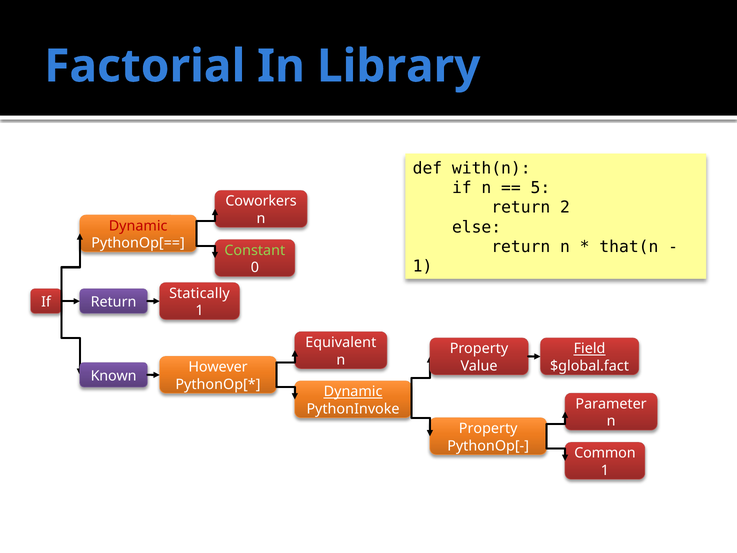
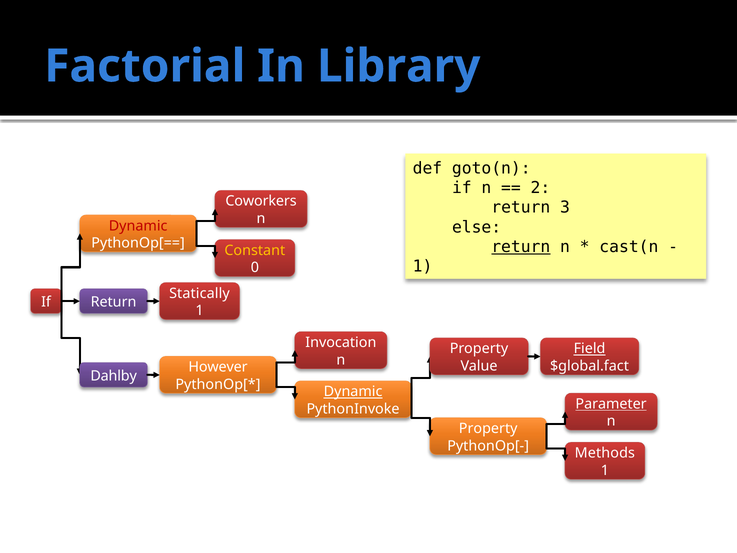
with(n: with(n -> goto(n (491, 168)
5: 5 -> 2 (540, 188)
2: 2 -> 3 (565, 207)
return underline: none -> present (521, 247)
that(n: that(n -> cast(n (629, 247)
Constant colour: light green -> yellow (255, 250)
Equivalent: Equivalent -> Invocation (341, 342)
Known: Known -> Dahlby (114, 376)
Parameter underline: none -> present (611, 404)
Common: Common -> Methods (605, 453)
